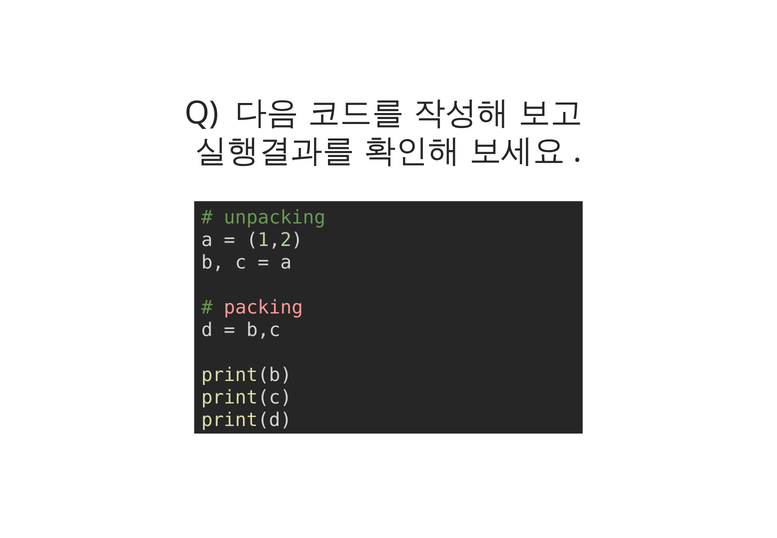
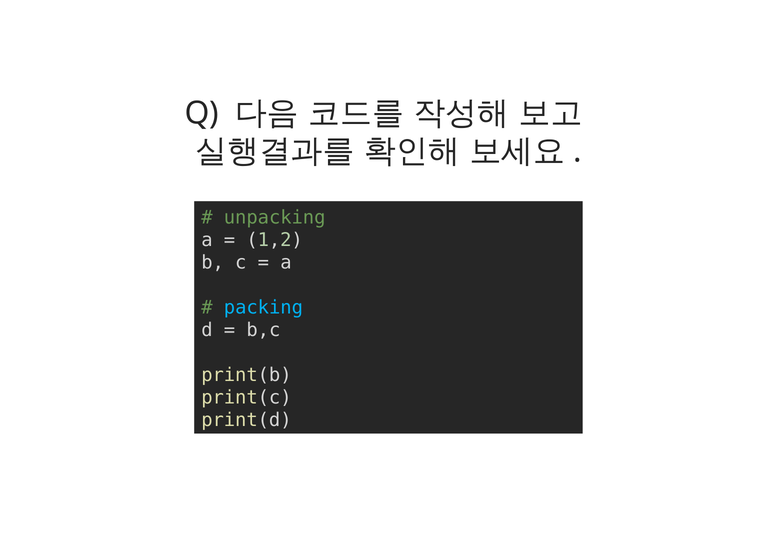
packing colour: pink -> light blue (263, 307)
